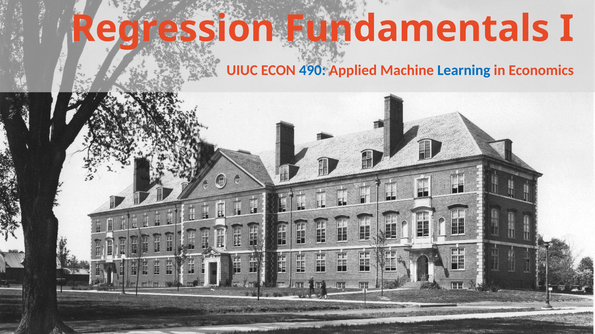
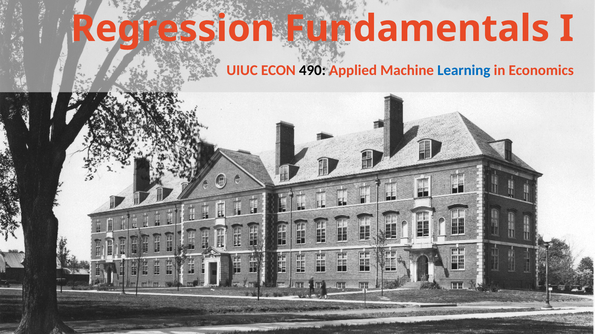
490 colour: blue -> black (312, 70)
